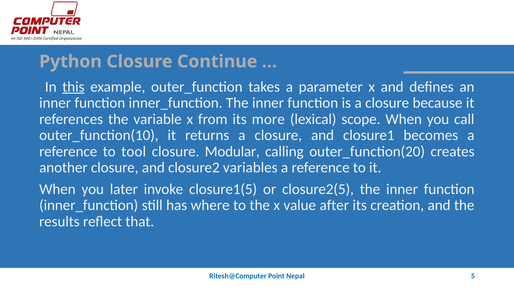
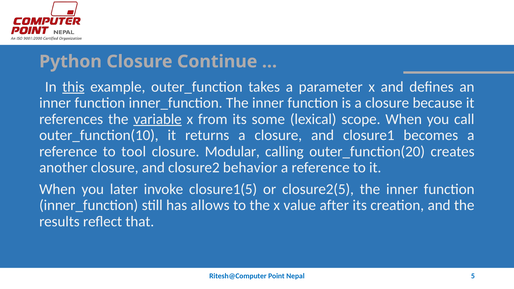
variable underline: none -> present (158, 119)
more: more -> some (268, 119)
variables: variables -> behavior (250, 168)
where: where -> allows (210, 205)
